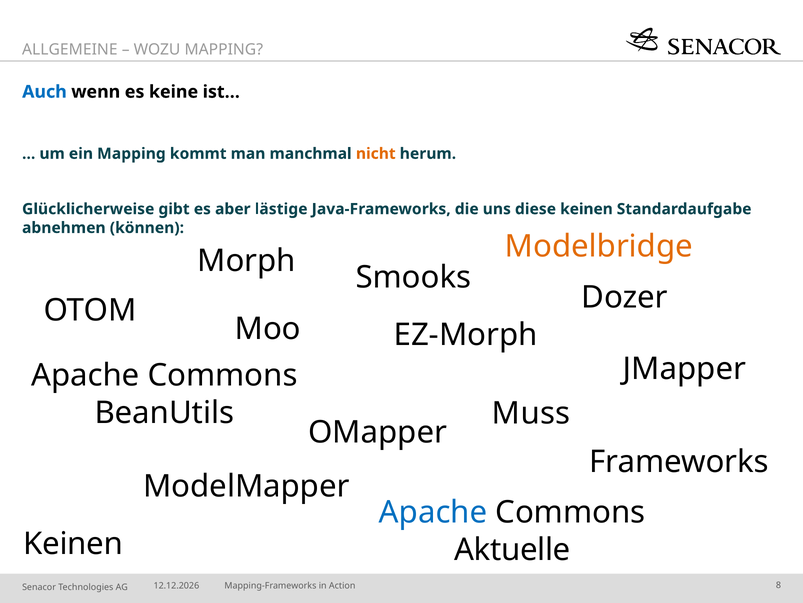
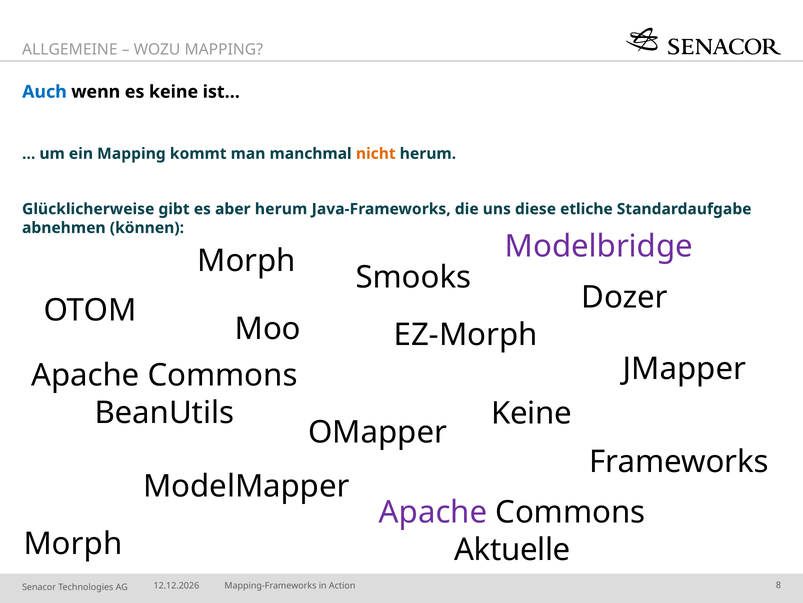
aber lästige: lästige -> herum (281, 209)
diese keinen: keinen -> etliche (586, 209)
Modelbridge colour: orange -> purple (599, 246)
Muss: Muss -> Keine (532, 413)
Apache colour: blue -> purple (433, 512)
Keinen: Keinen -> Morph (73, 543)
